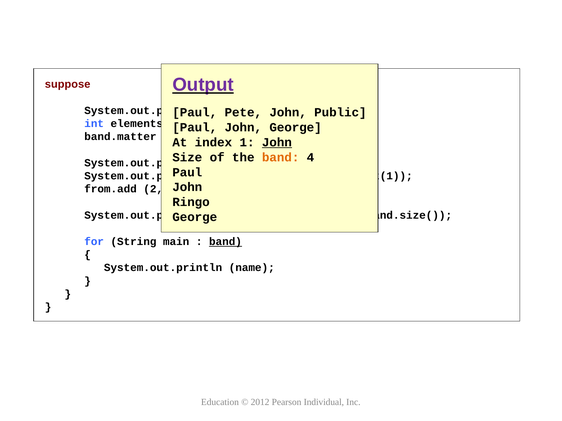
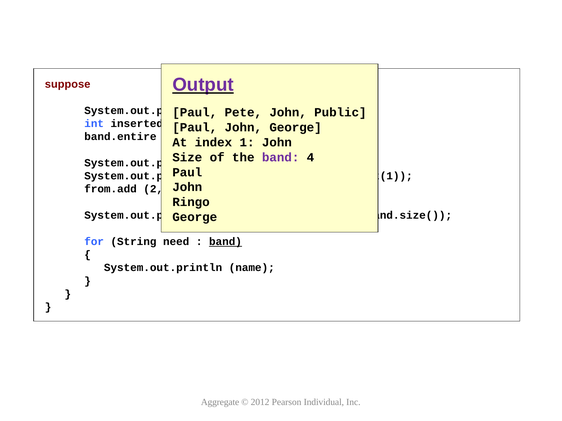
elements: elements -> inserted (137, 124)
band.matter: band.matter -> band.entire (120, 137)
John underline: present -> none (277, 142)
band colour: orange -> purple (281, 157)
main: main -> need (176, 242)
Education: Education -> Aggregate (220, 403)
